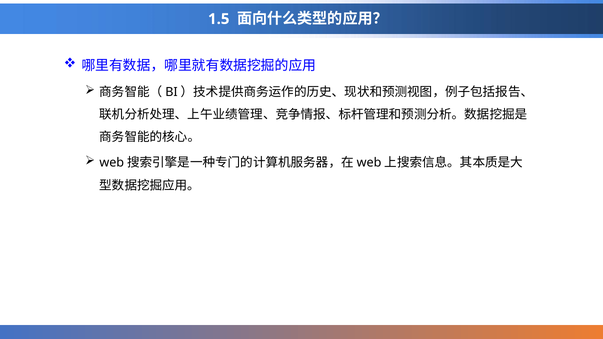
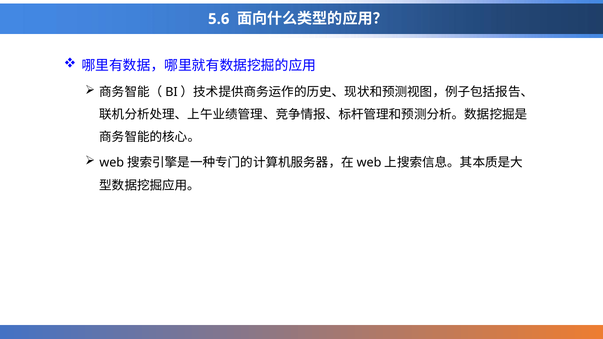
1.5: 1.5 -> 5.6 (219, 19)
